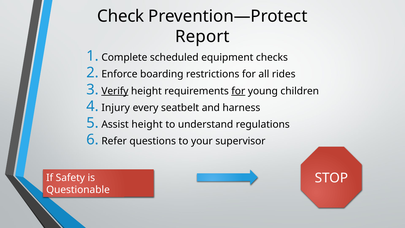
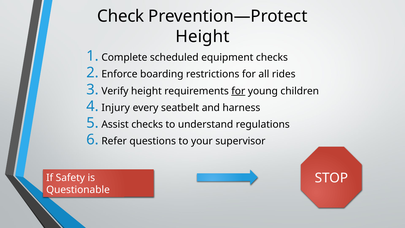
Report: Report -> Height (202, 37)
Verify underline: present -> none (115, 91)
Assist height: height -> checks (147, 124)
